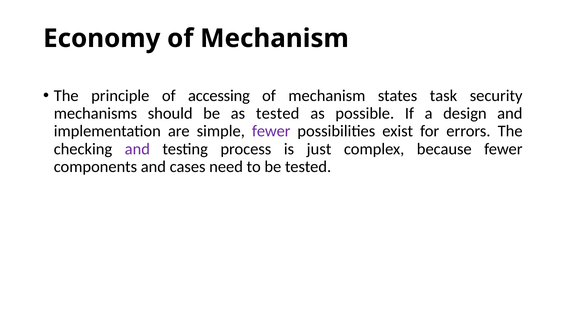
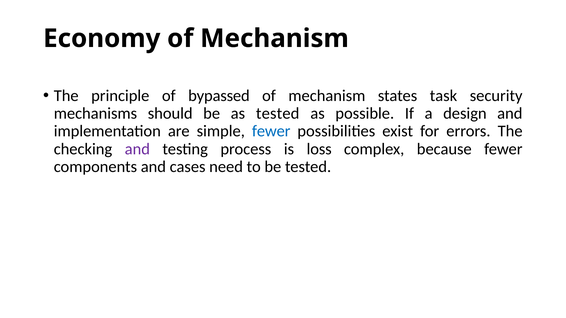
accessing: accessing -> bypassed (219, 96)
fewer colour: purple -> blue (271, 131)
just: just -> loss (319, 149)
